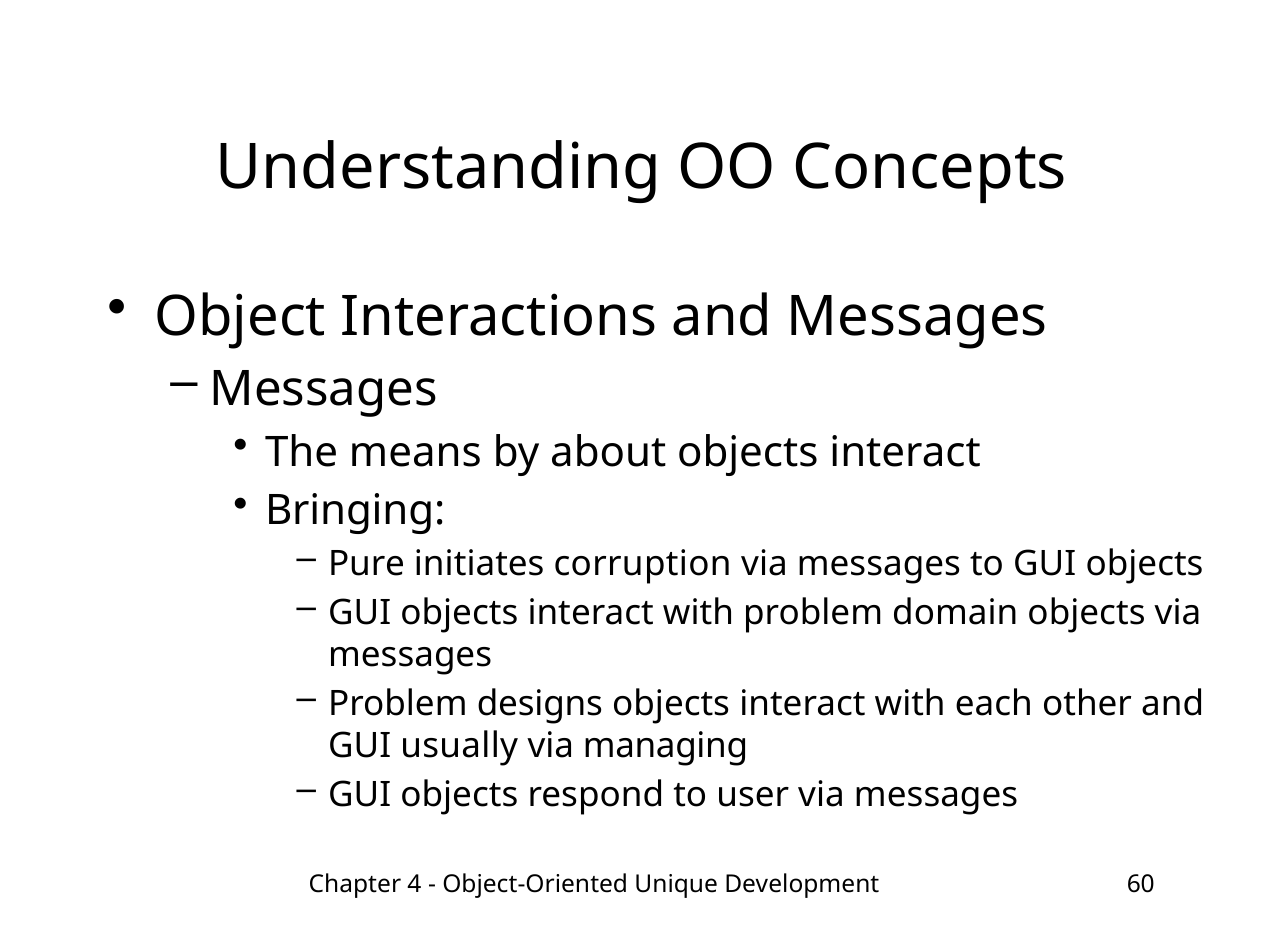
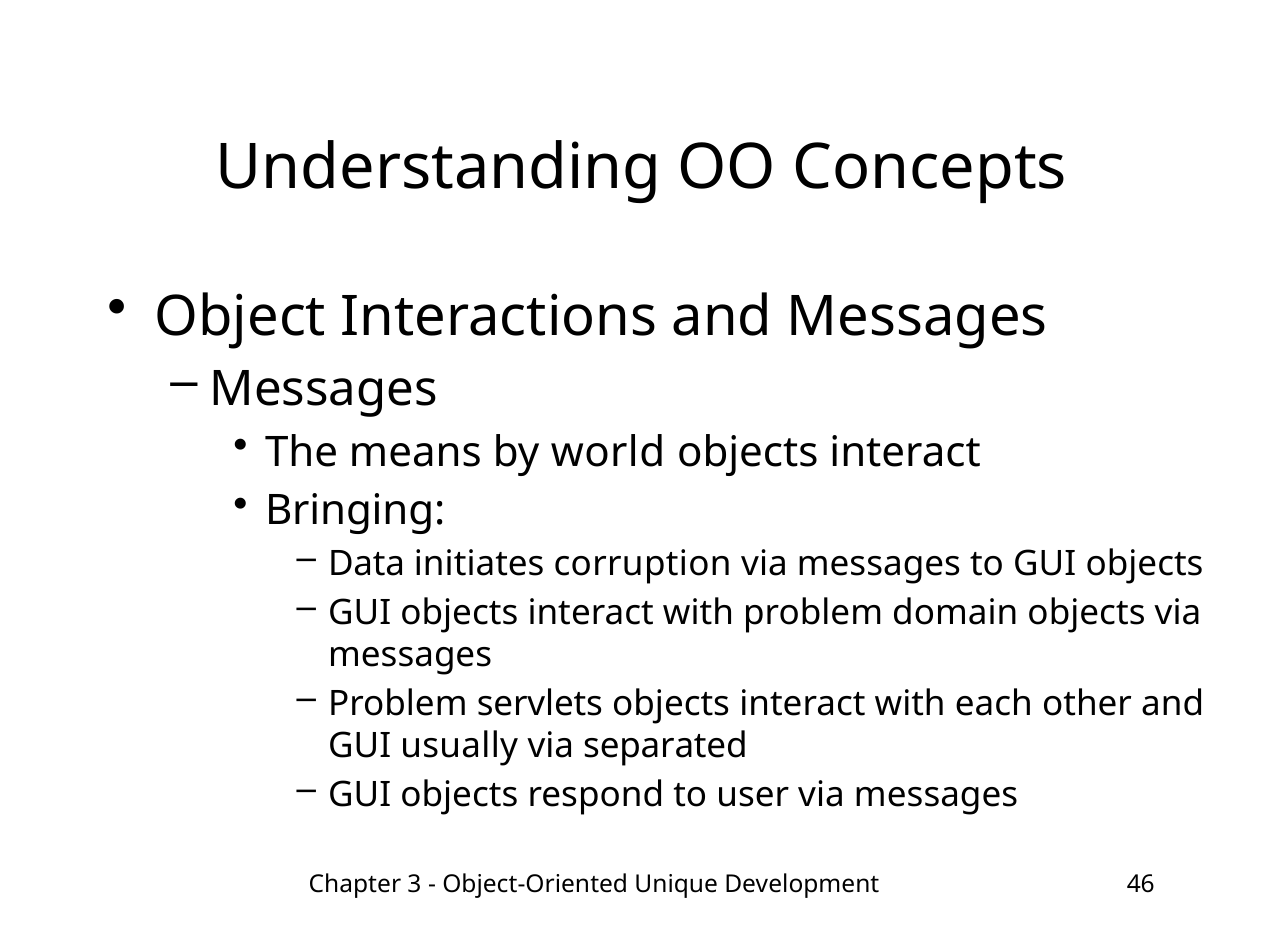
about: about -> world (608, 452)
Pure: Pure -> Data (367, 564)
designs: designs -> servlets (540, 704)
managing: managing -> separated (665, 746)
4: 4 -> 3 (415, 885)
60: 60 -> 46 (1141, 885)
